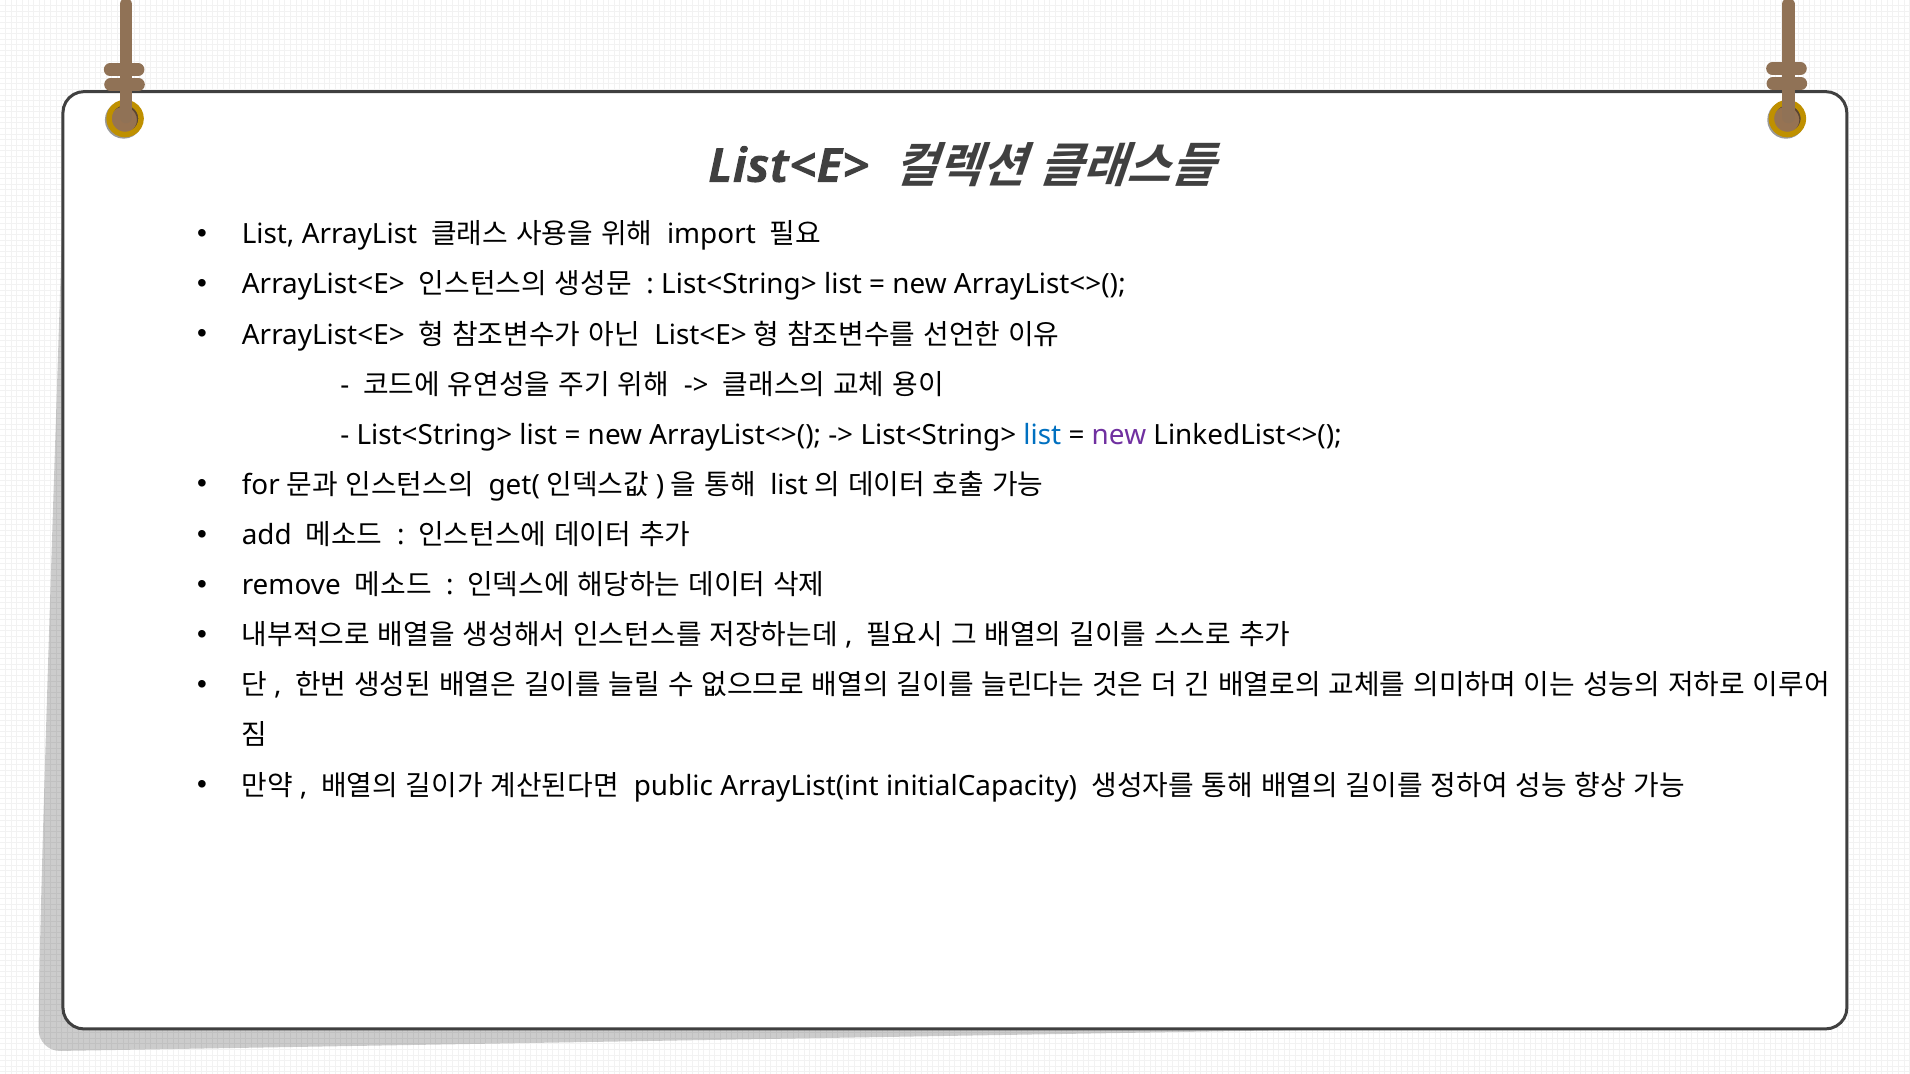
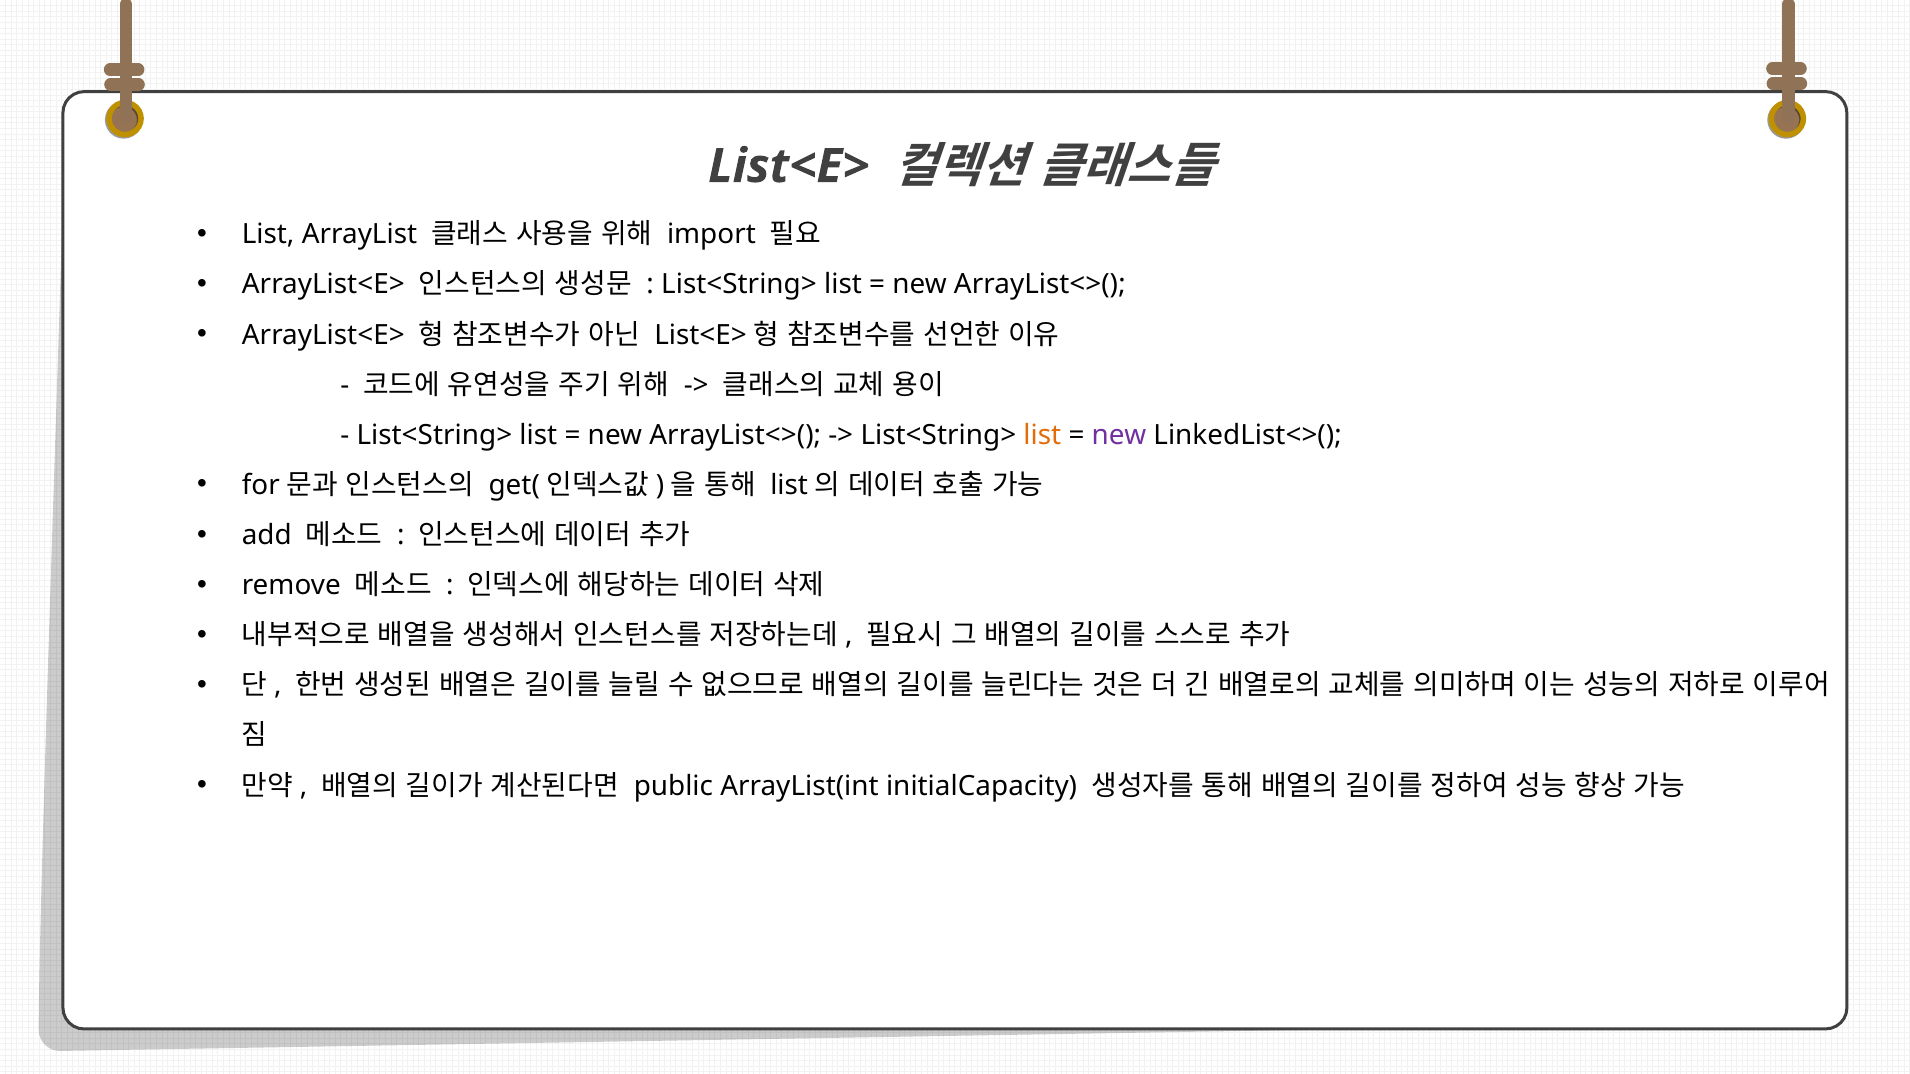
list colour: blue -> orange (1042, 435)
